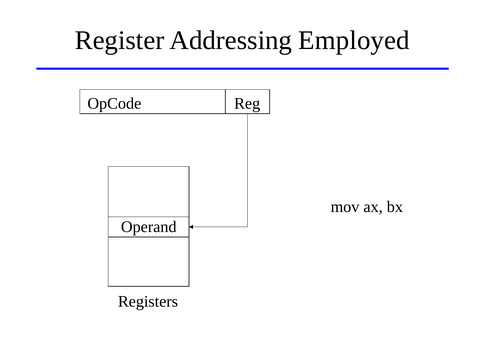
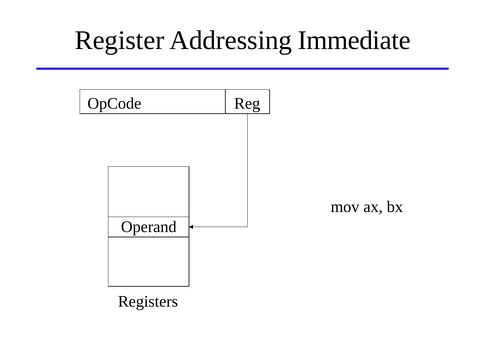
Employed: Employed -> Immediate (354, 40)
